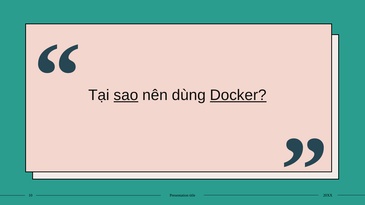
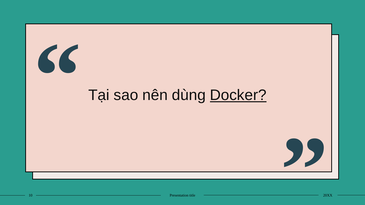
sao underline: present -> none (126, 95)
